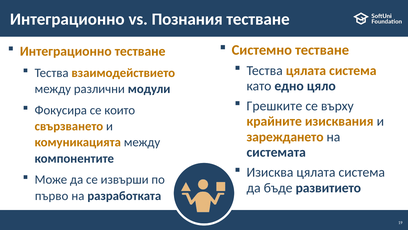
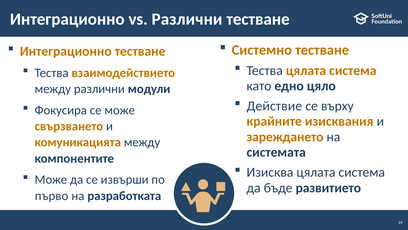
vs Познания: Познания -> Различни (187, 19)
Грешките: Грешките -> Действие (274, 106)
се които: които -> може (120, 110)
